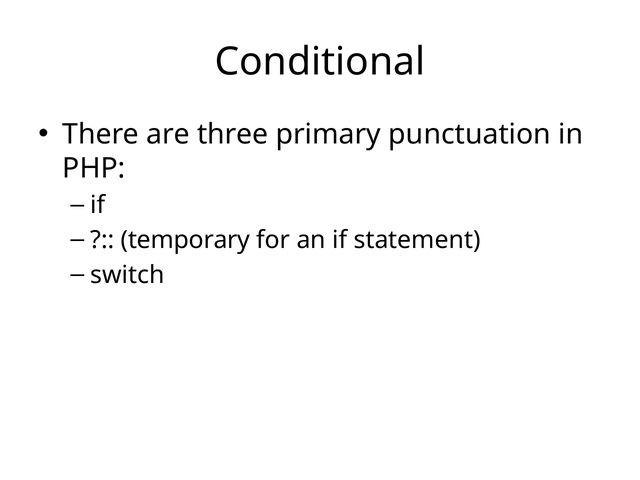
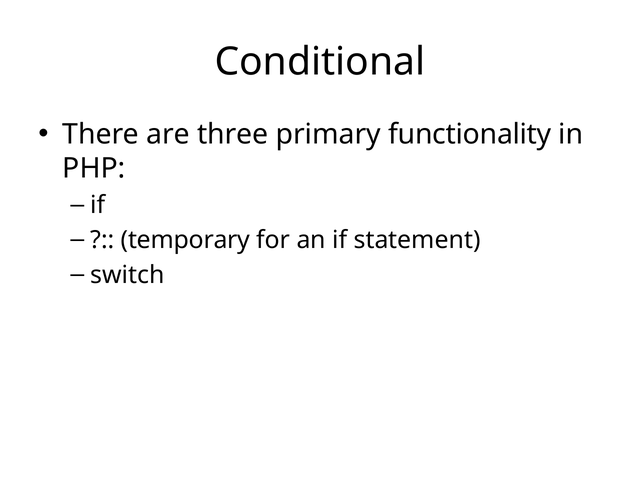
punctuation: punctuation -> functionality (470, 134)
